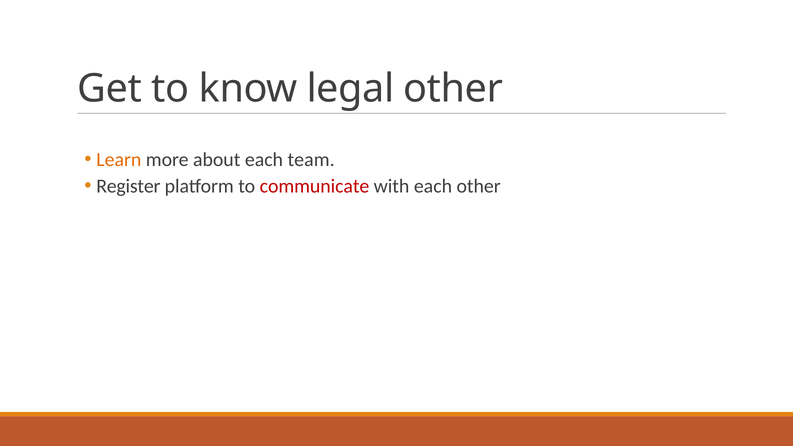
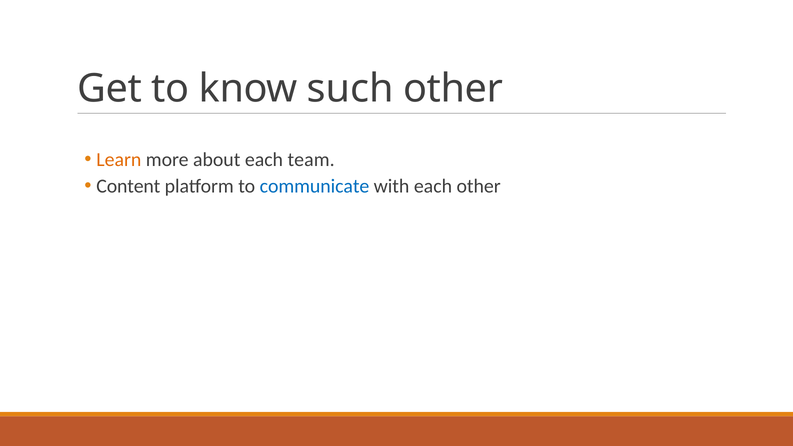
legal: legal -> such (350, 89)
Register: Register -> Content (128, 186)
communicate colour: red -> blue (315, 186)
